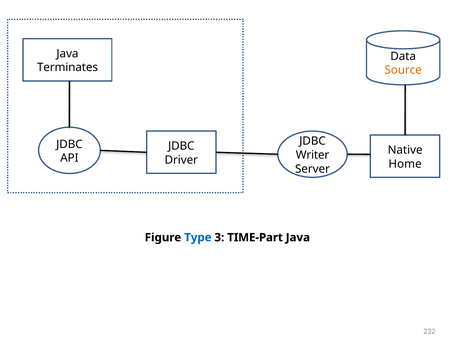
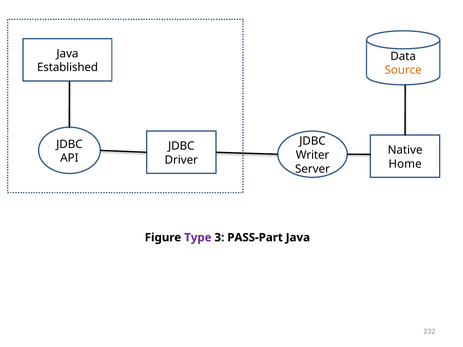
Terminates: Terminates -> Established (68, 68)
Type colour: blue -> purple (198, 238)
TIME-Part: TIME-Part -> PASS-Part (255, 238)
